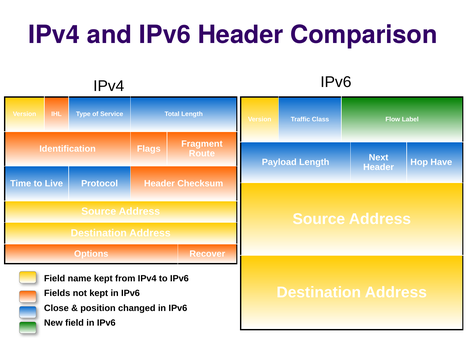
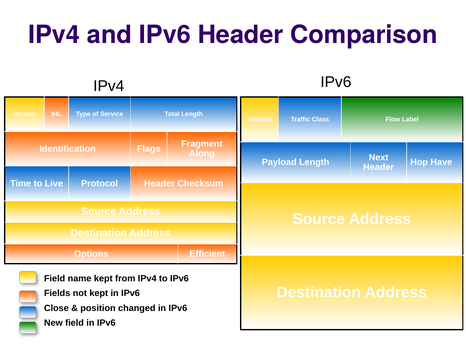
Route: Route -> Along (202, 154)
Recover: Recover -> Efficient (207, 254)
